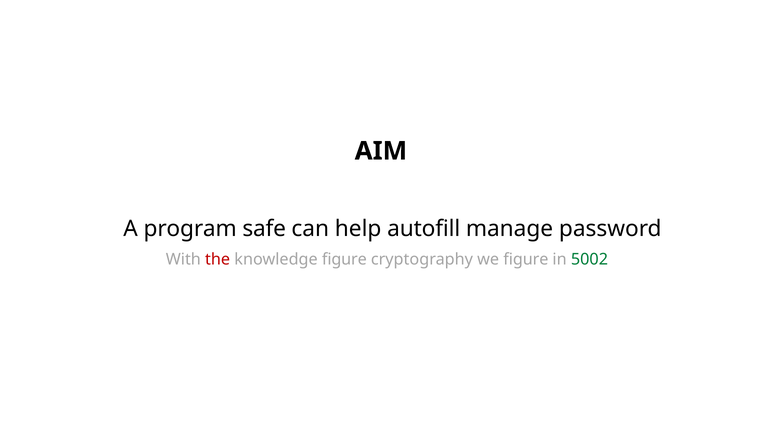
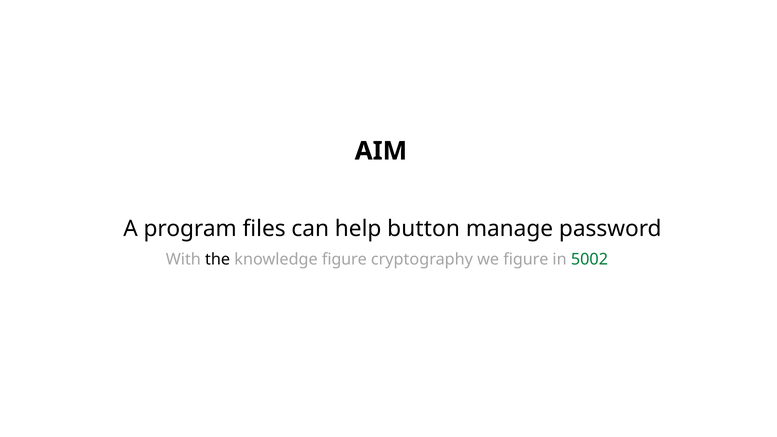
safe: safe -> files (264, 229)
autofill: autofill -> button (424, 229)
the colour: red -> black (218, 259)
